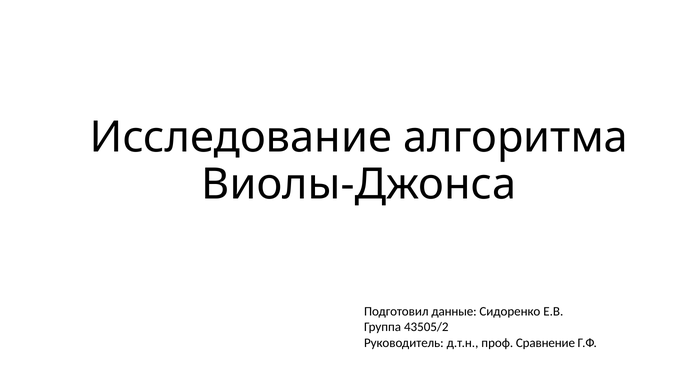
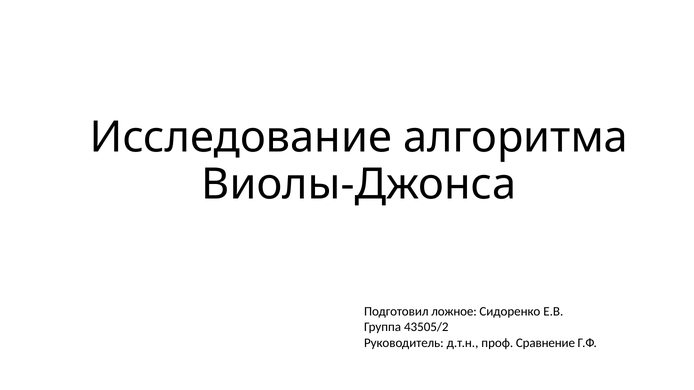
данные: данные -> ложное (454, 312)
